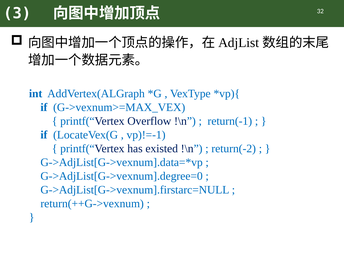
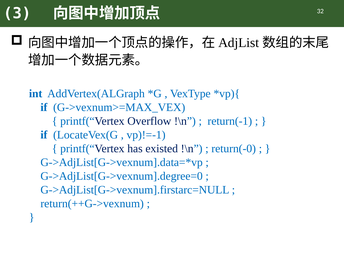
return(-2: return(-2 -> return(-0 (234, 149)
